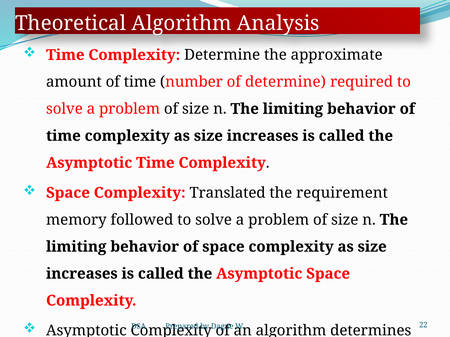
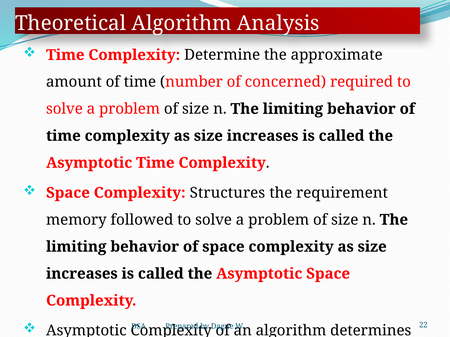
of determine: determine -> concerned (285, 82)
Translated: Translated -> Structures (227, 193)
